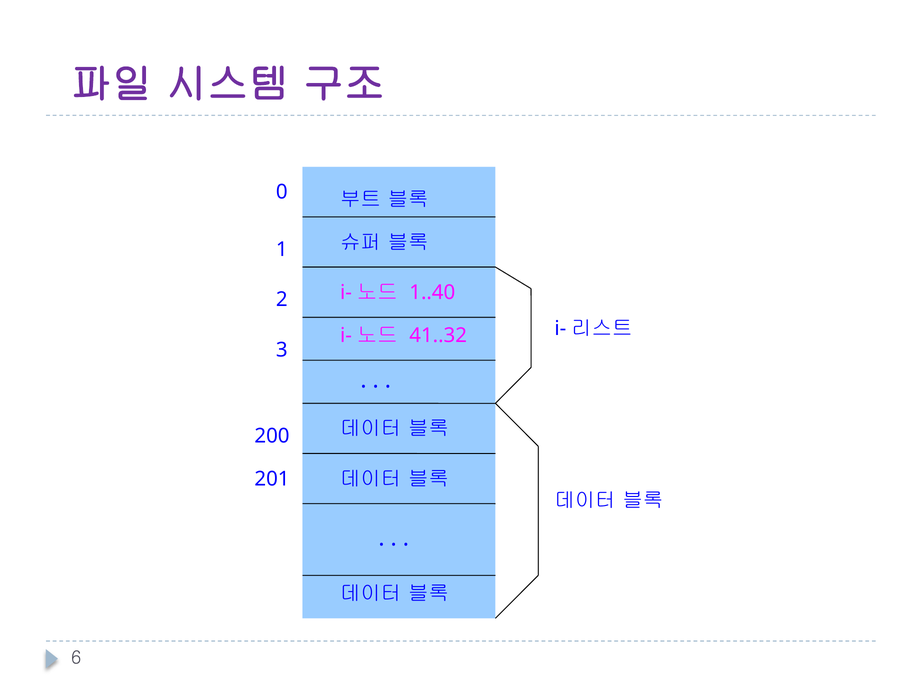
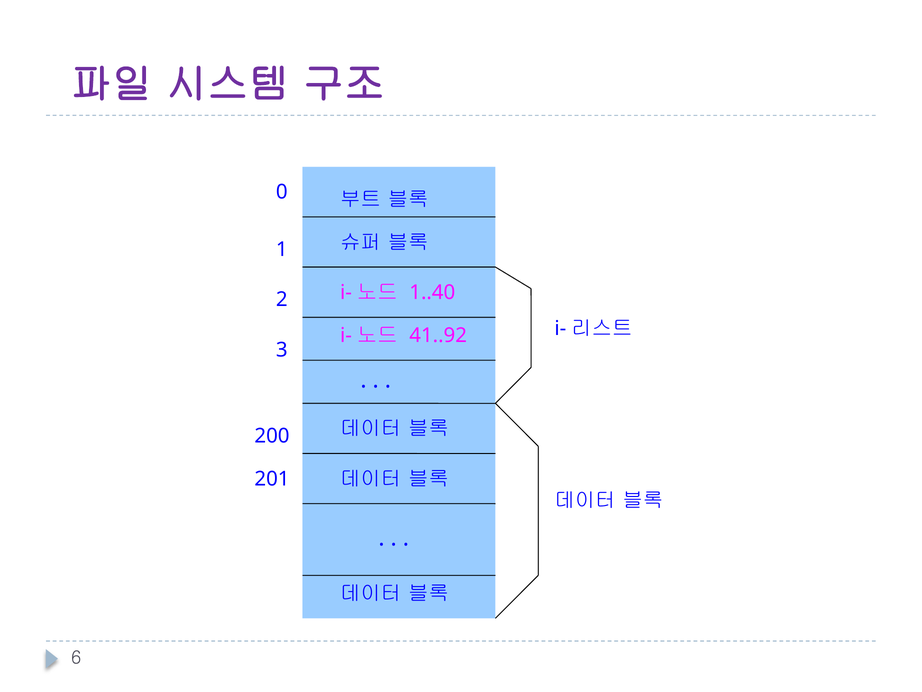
41..32: 41..32 -> 41..92 (438, 335)
